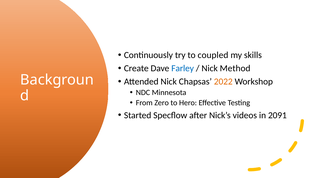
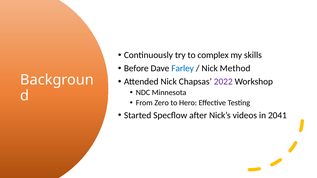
coupled: coupled -> complex (213, 55)
Create: Create -> Before (136, 69)
2022 colour: orange -> purple (223, 82)
2091: 2091 -> 2041 (277, 115)
